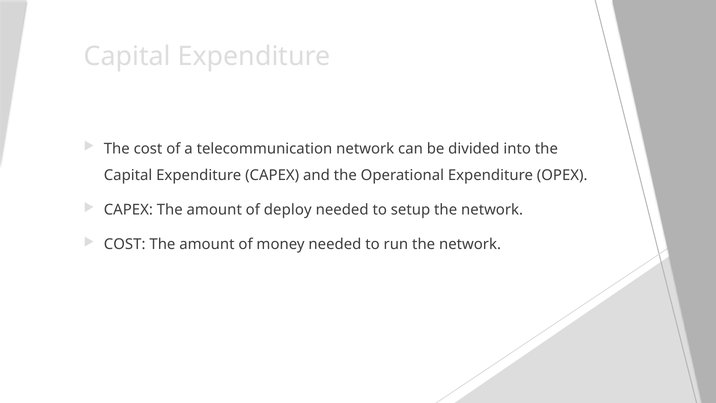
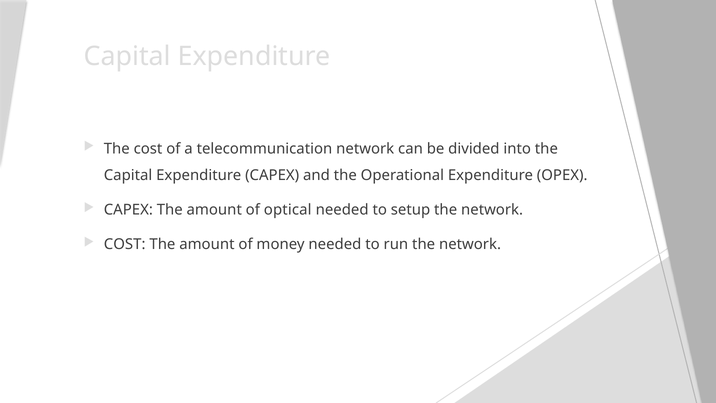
deploy: deploy -> optical (288, 210)
